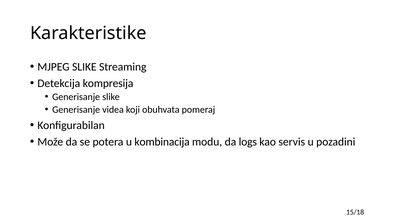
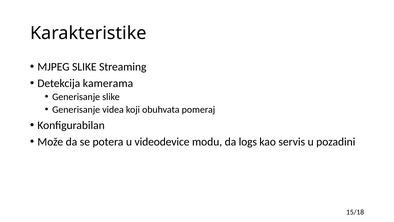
kompresija: kompresija -> kamerama (108, 83)
kombinacija: kombinacija -> videodevice (162, 142)
